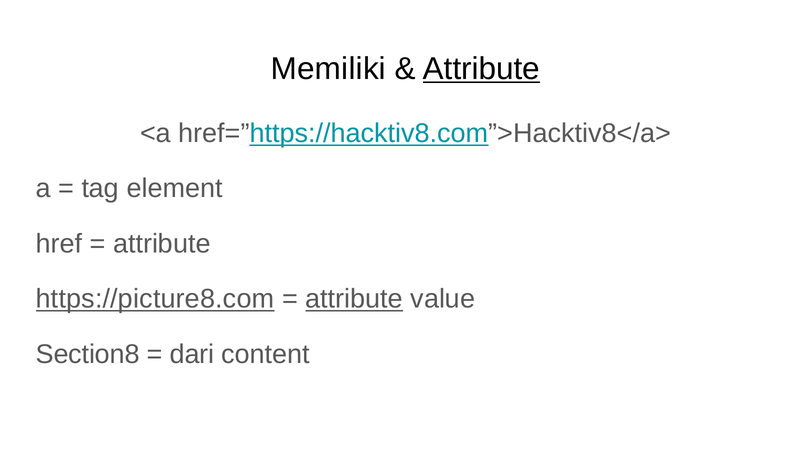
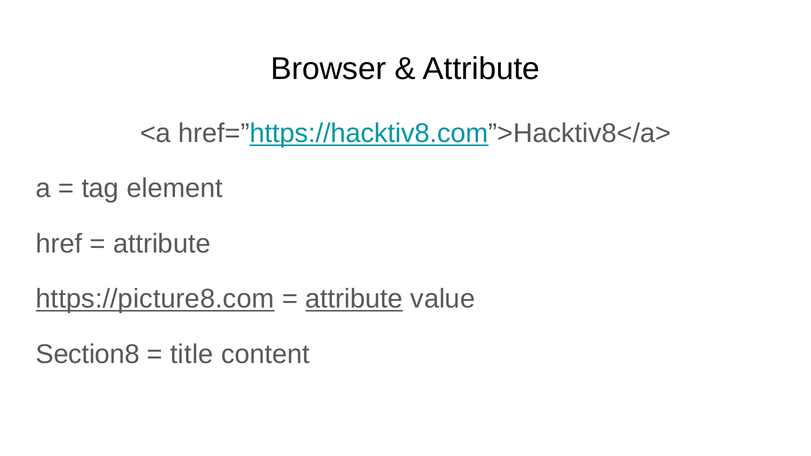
Memiliki: Memiliki -> Browser (328, 69)
Attribute underline: present -> none (481, 69)
dari: dari -> title (192, 354)
